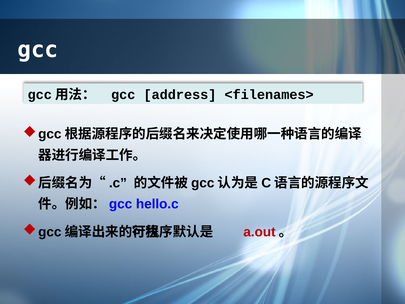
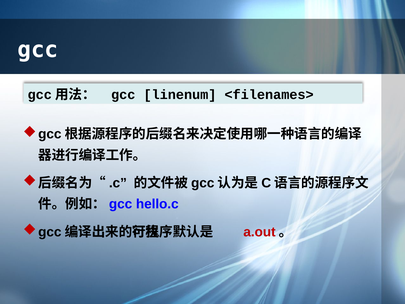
address: address -> linenum (180, 94)
